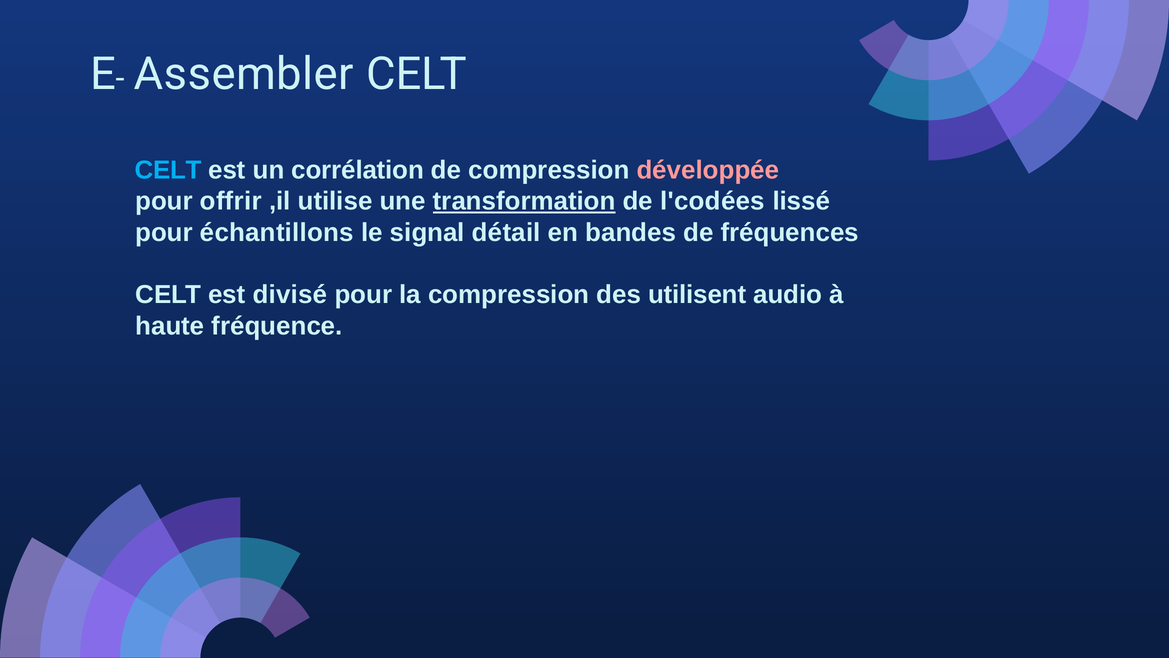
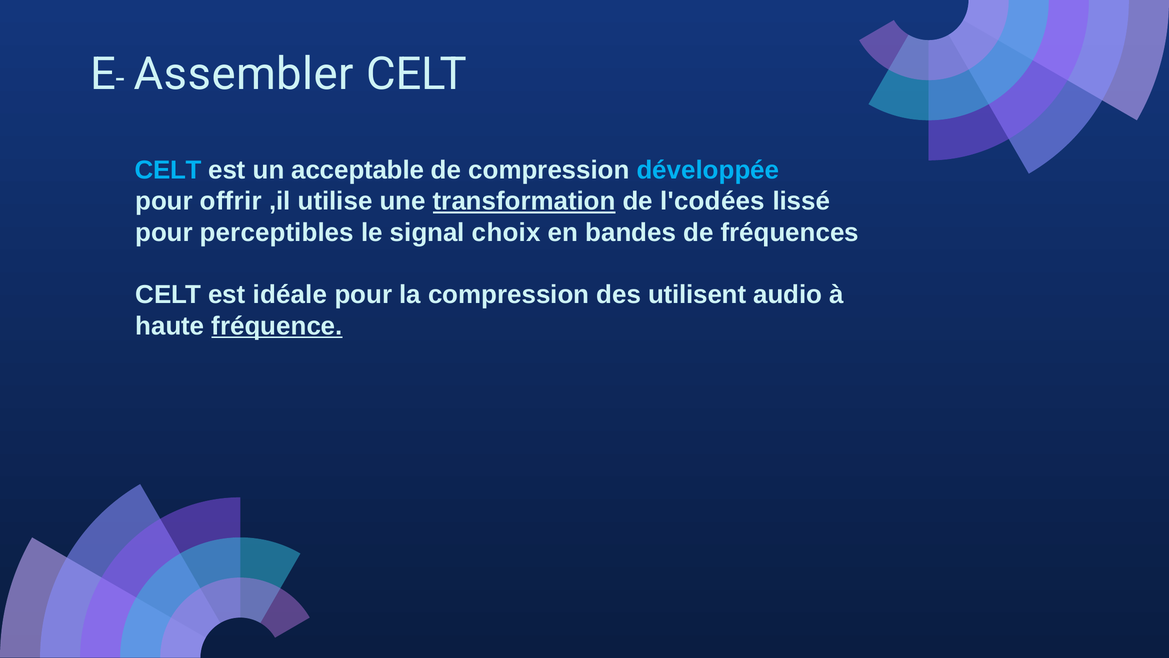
corrélation: corrélation -> acceptable (358, 170)
développée colour: pink -> light blue (708, 170)
échantillons: échantillons -> perceptibles (277, 232)
détail: détail -> choix (506, 232)
divisé: divisé -> idéale (290, 295)
fréquence underline: none -> present (277, 326)
